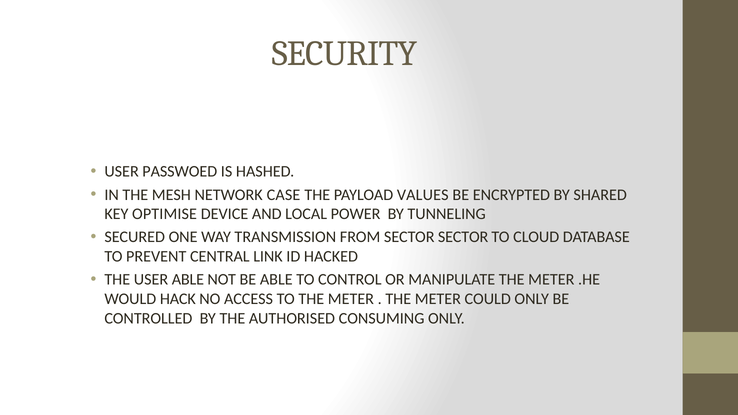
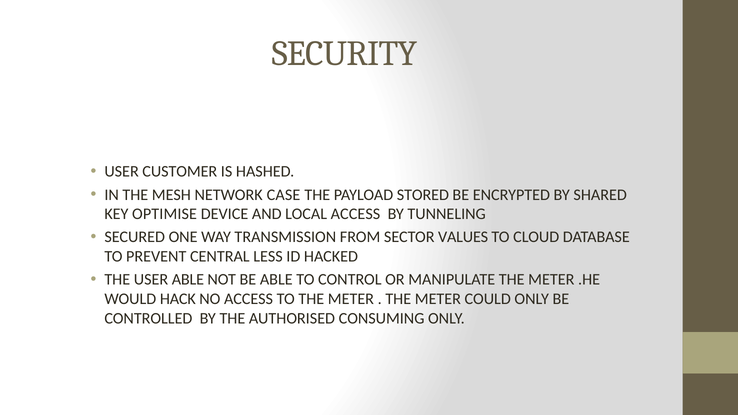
PASSWOED: PASSWOED -> CUSTOMER (180, 172)
VALUES: VALUES -> STORED (423, 195)
LOCAL POWER: POWER -> ACCESS (355, 214)
SECTOR SECTOR: SECTOR -> VALUES (463, 237)
LINK: LINK -> LESS (268, 257)
